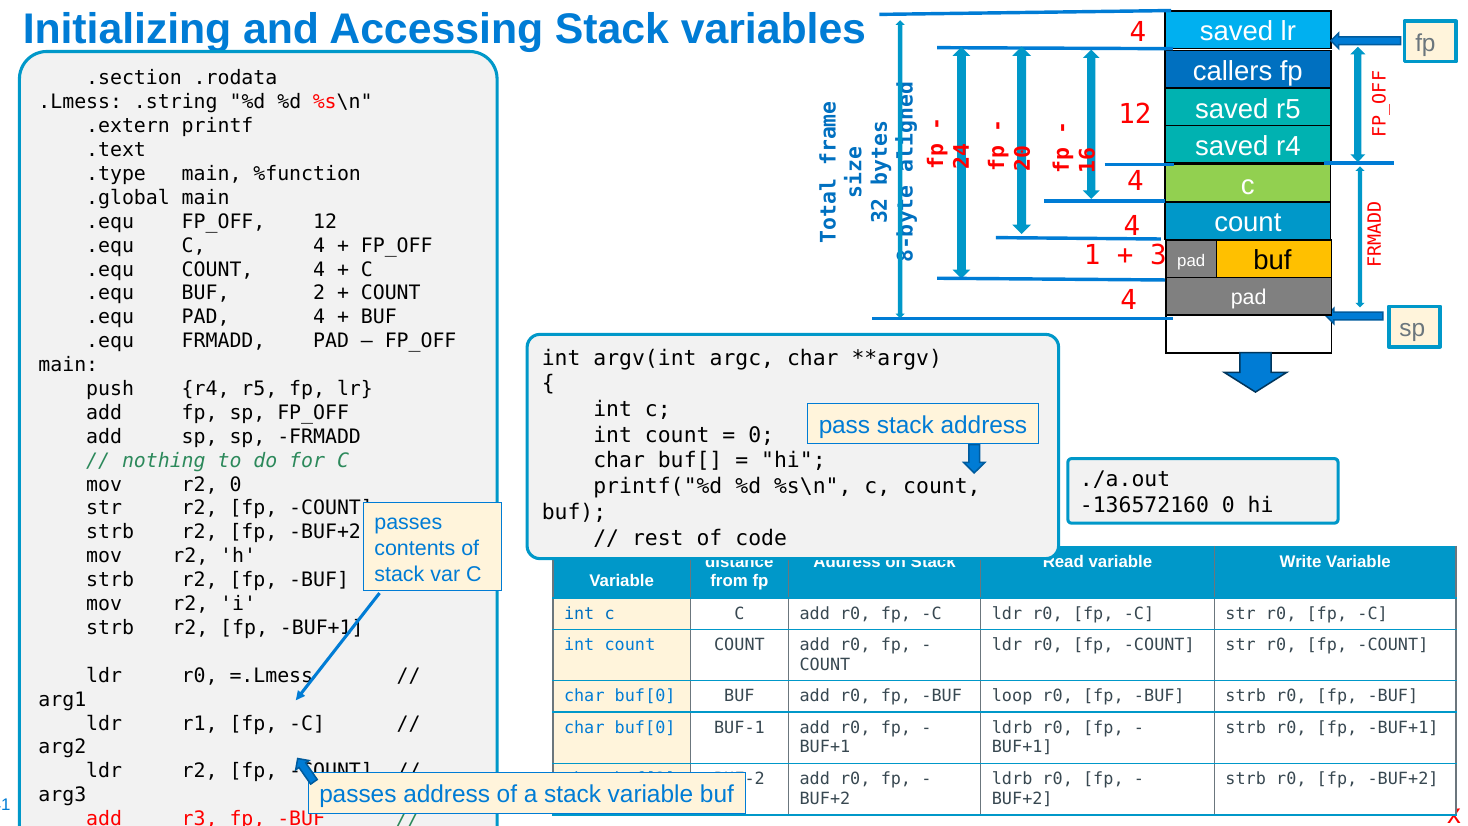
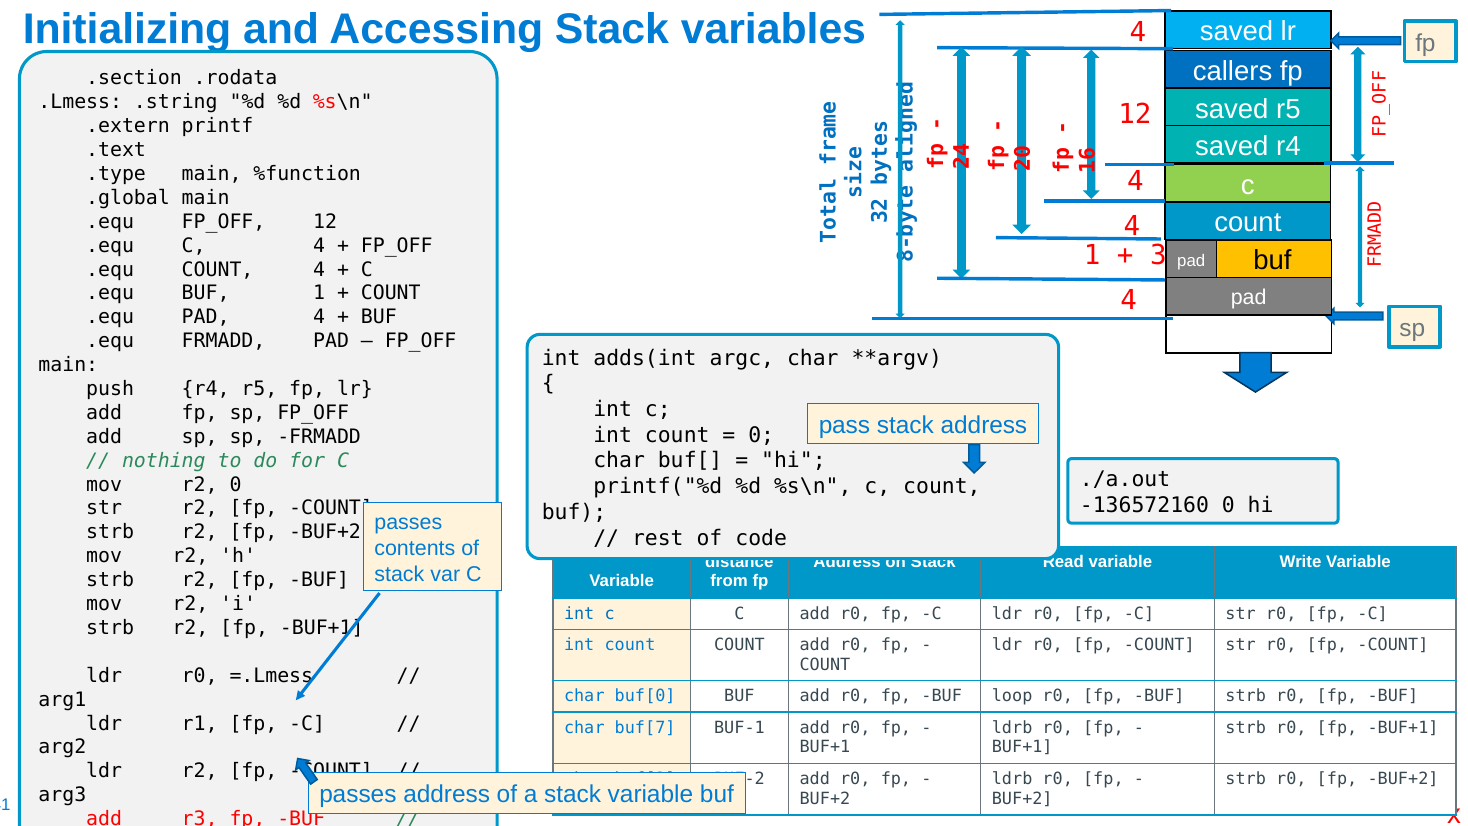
BUF 2: 2 -> 1 (319, 293)
argv(int: argv(int -> adds(int (645, 358)
buf[0: buf[0 -> buf[7 (645, 727)
